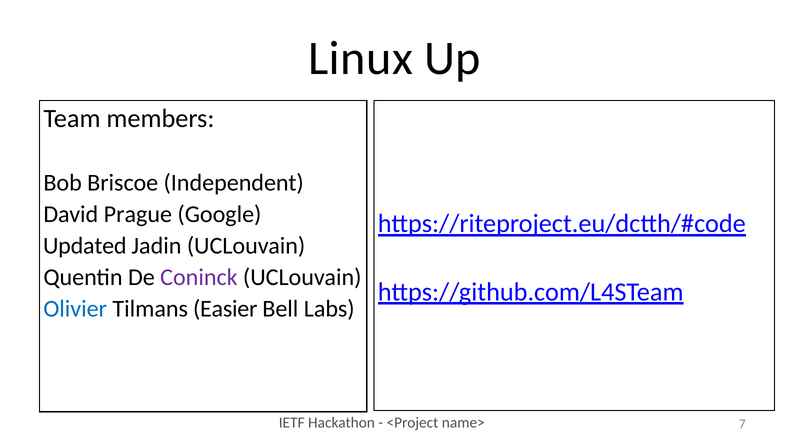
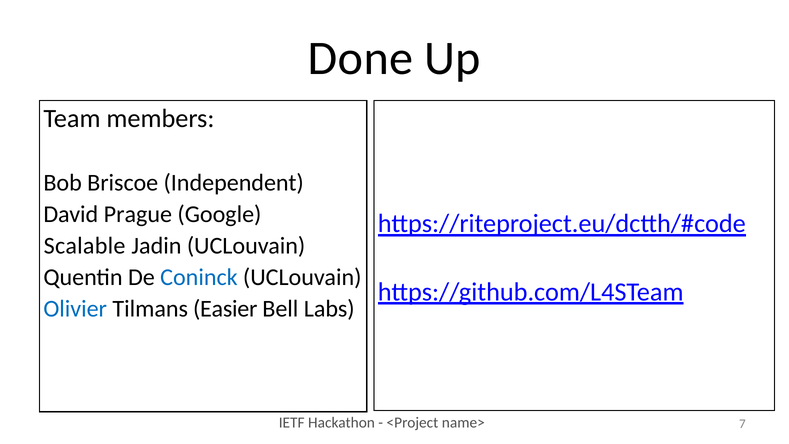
Linux: Linux -> Done (361, 58)
Updated: Updated -> Scalable (85, 246)
Coninck colour: purple -> blue (199, 277)
